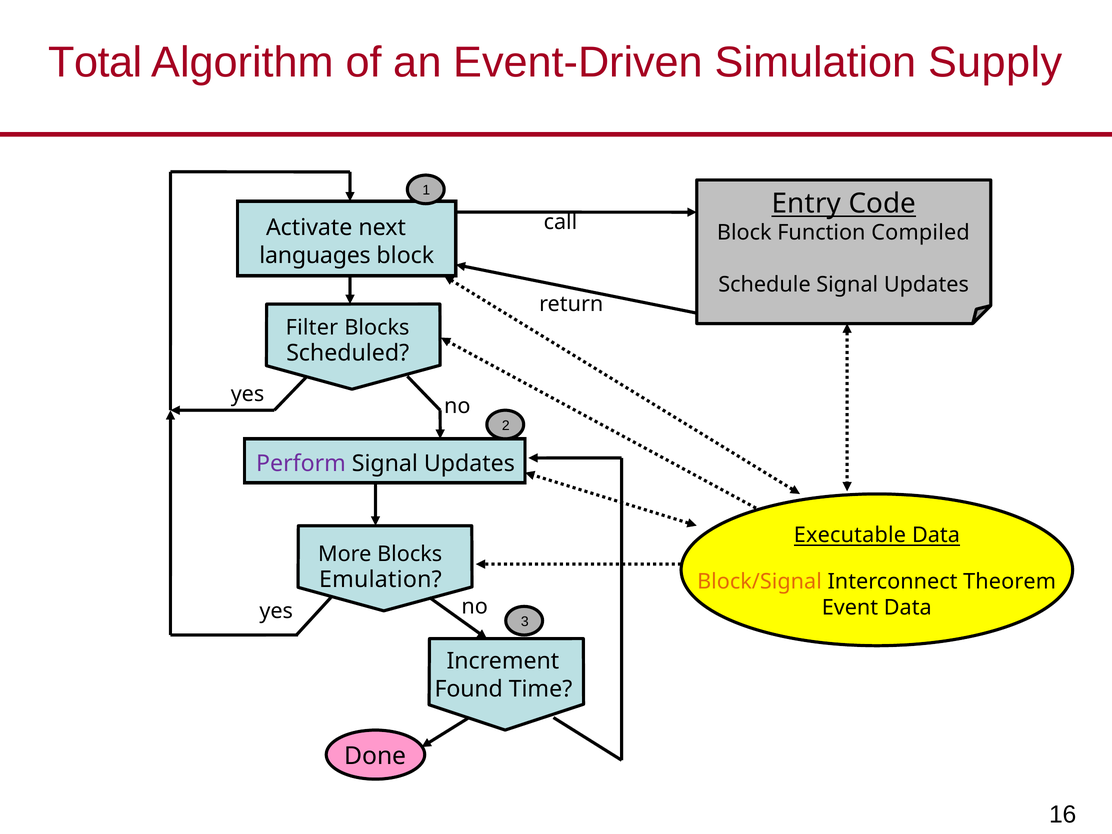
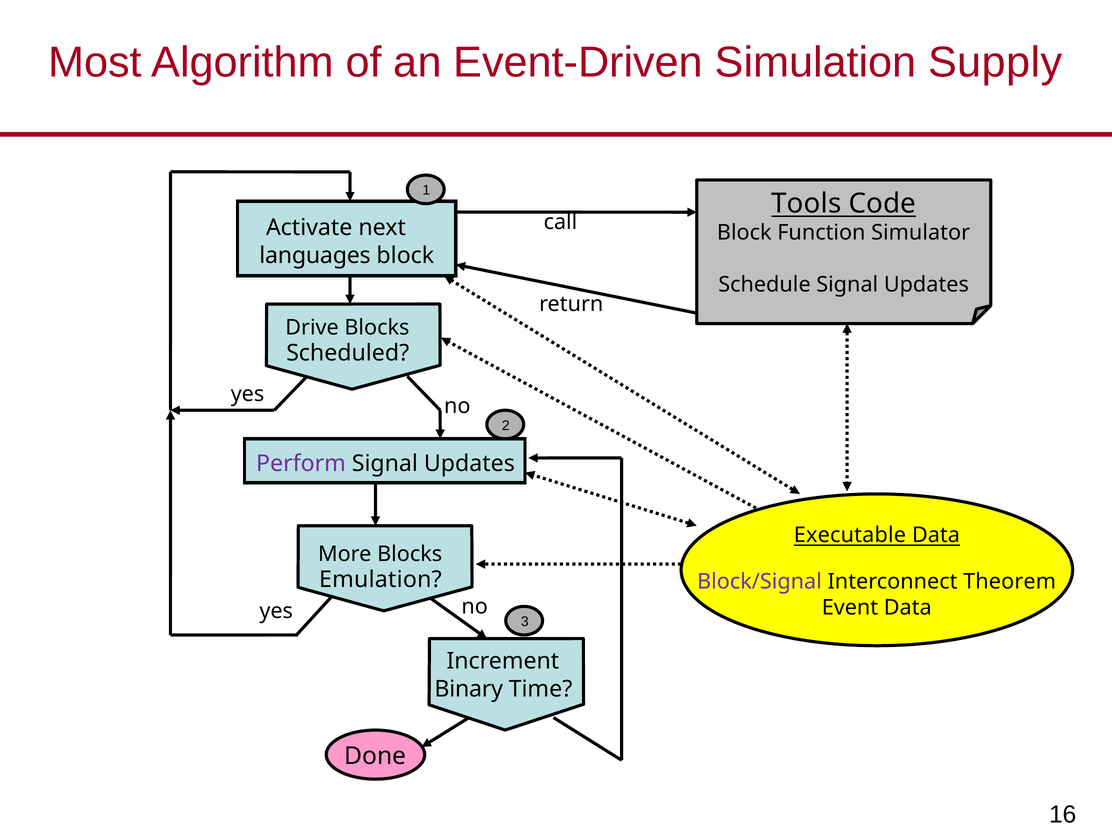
Total: Total -> Most (95, 63)
Entry: Entry -> Tools (806, 203)
Compiled: Compiled -> Simulator (921, 233)
Filter: Filter -> Drive (312, 328)
Block/Signal colour: orange -> purple (759, 582)
Found: Found -> Binary (469, 689)
